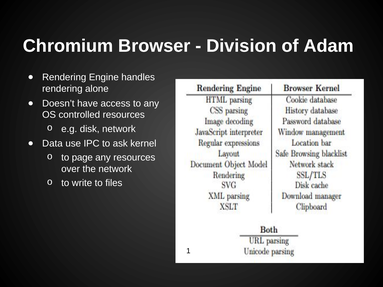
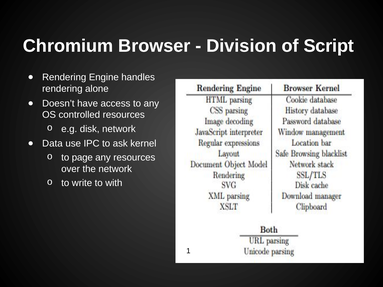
Adam: Adam -> Script (329, 46)
files: files -> with (114, 183)
